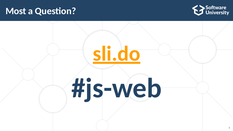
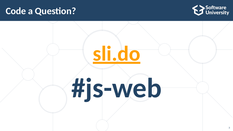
Most: Most -> Code (16, 11)
